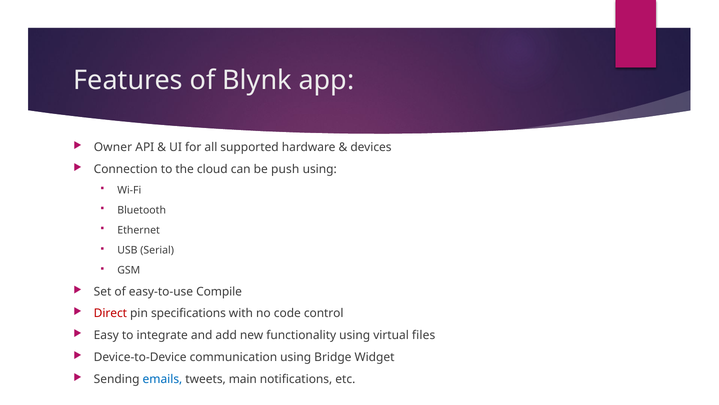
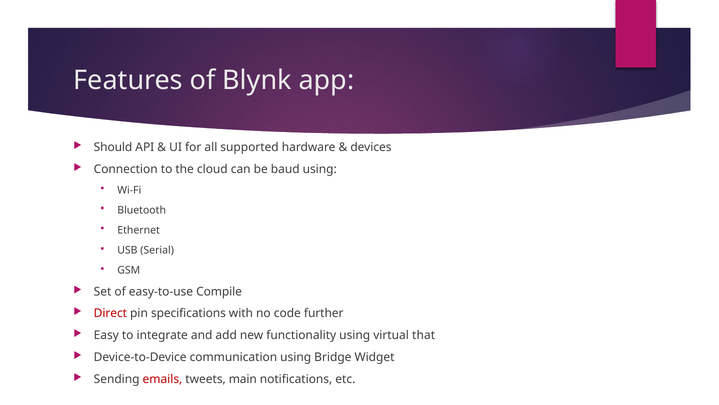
Owner: Owner -> Should (113, 147)
push: push -> baud (285, 169)
control: control -> further (324, 313)
files: files -> that (424, 335)
emails colour: blue -> red (162, 379)
